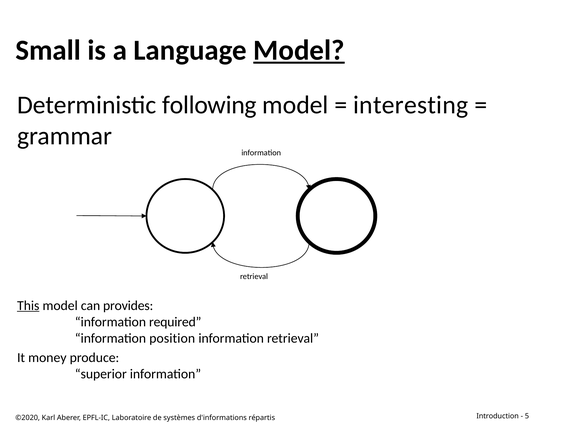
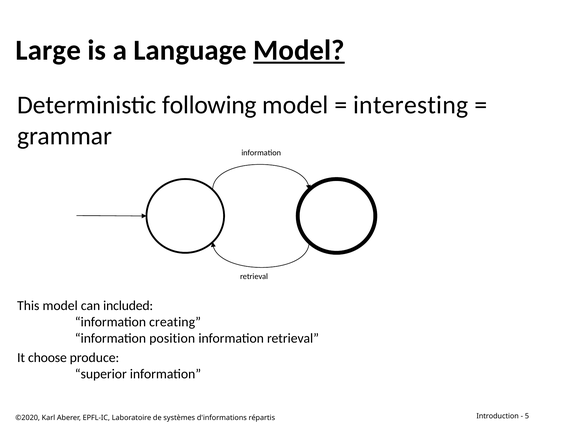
Small: Small -> Large (48, 50)
This underline: present -> none (28, 305)
provides: provides -> included (128, 305)
required: required -> creating (175, 322)
money: money -> choose (47, 357)
